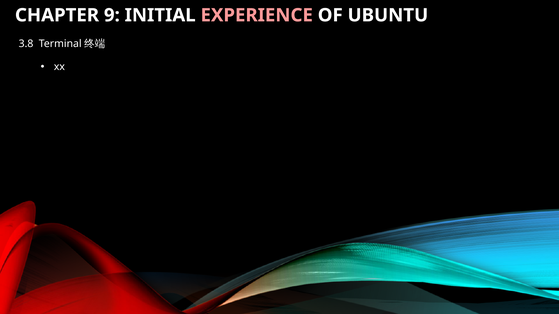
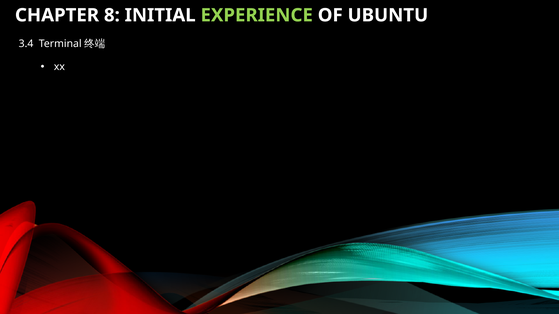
9: 9 -> 8 (112, 15)
EXPERIENCE colour: pink -> light green (257, 15)
3.8: 3.8 -> 3.4 (26, 44)
